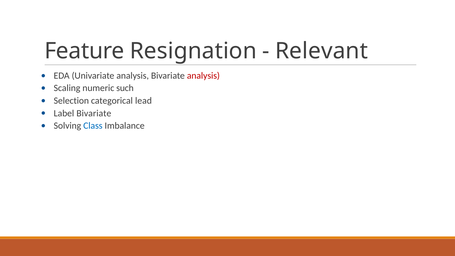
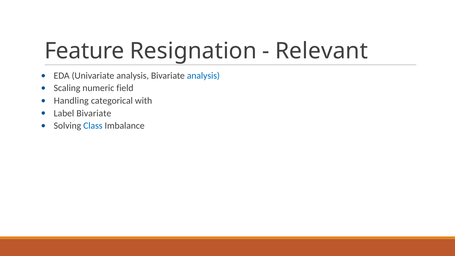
analysis colour: red -> blue (203, 76)
such: such -> field (125, 88)
Selection: Selection -> Handling (71, 101)
lead: lead -> with (144, 101)
